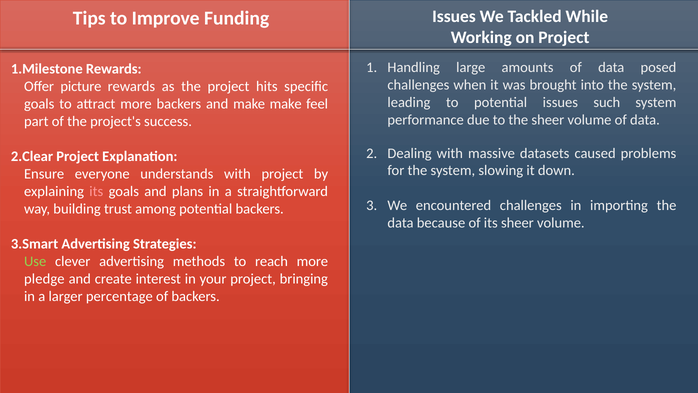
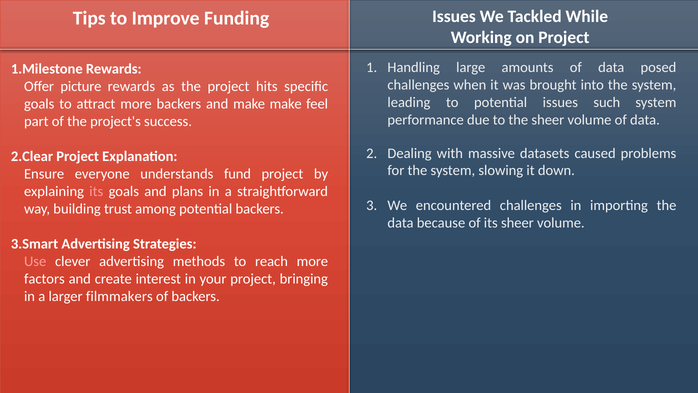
understands with: with -> fund (238, 174)
Use colour: light green -> pink (35, 261)
pledge: pledge -> factors (44, 279)
percentage: percentage -> filmmakers (119, 296)
